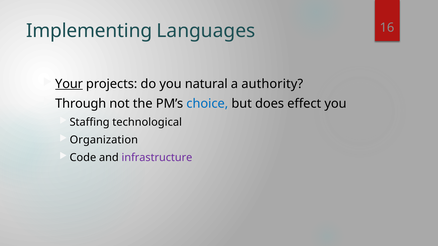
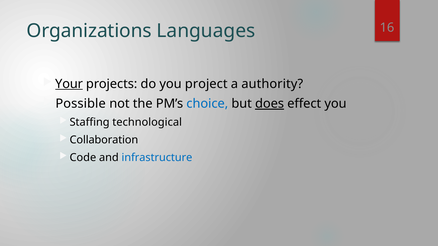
Implementing: Implementing -> Organizations (89, 31)
natural: natural -> project (206, 84)
Through: Through -> Possible (81, 104)
does underline: none -> present (270, 104)
Organization: Organization -> Collaboration (104, 140)
infrastructure colour: purple -> blue (157, 158)
